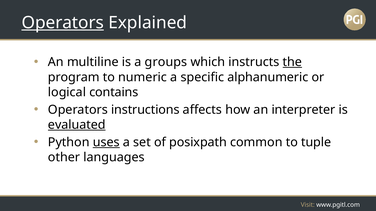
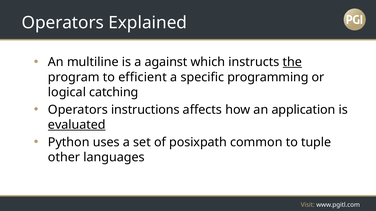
Operators underline: present -> none (63, 23)
groups: groups -> against (166, 62)
numeric: numeric -> efficient (143, 77)
alphanumeric: alphanumeric -> programming (268, 77)
contains: contains -> catching (114, 92)
interpreter: interpreter -> application (303, 110)
uses underline: present -> none (106, 143)
